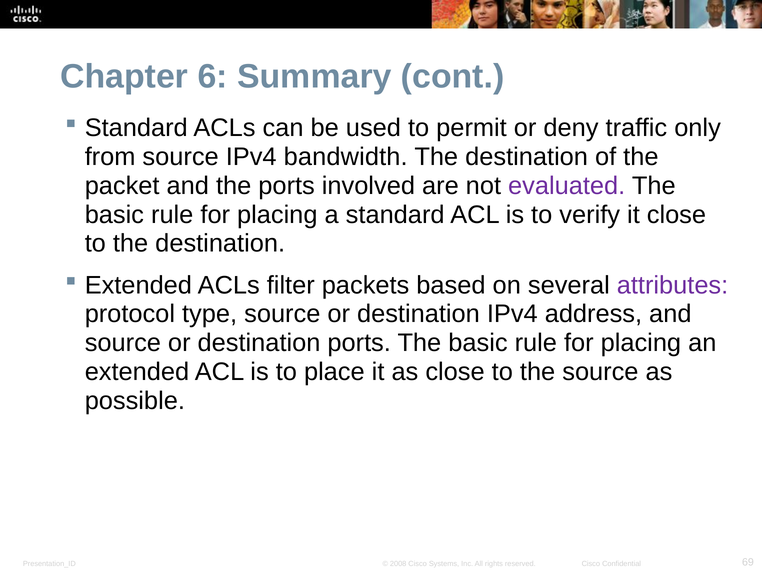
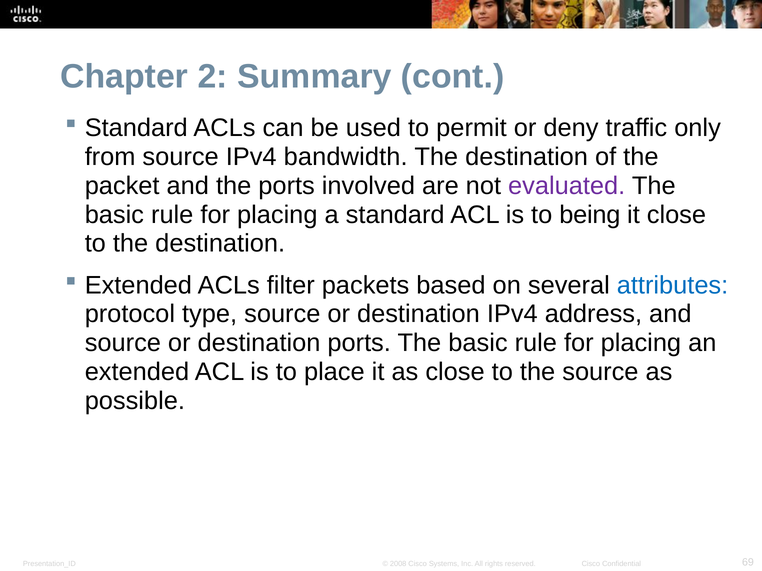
6: 6 -> 2 (213, 77)
verify: verify -> being (590, 215)
attributes colour: purple -> blue (673, 285)
